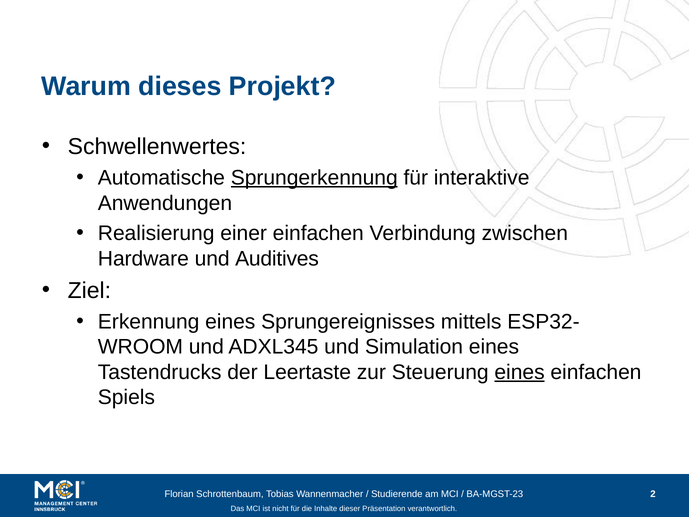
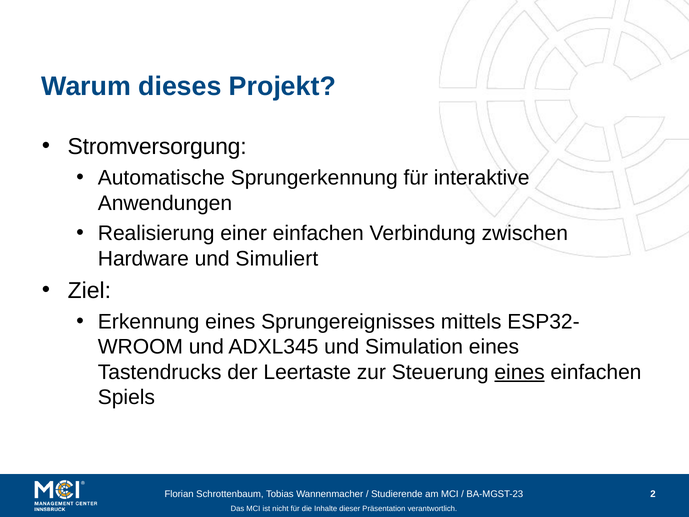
Schwellenwertes: Schwellenwertes -> Stromversorgung (157, 146)
Sprungerkennung underline: present -> none (314, 178)
Auditives: Auditives -> Simuliert (277, 258)
